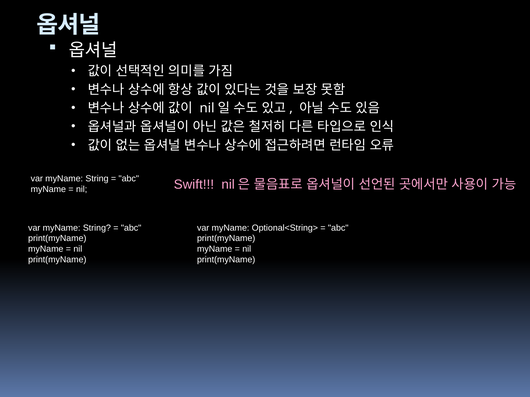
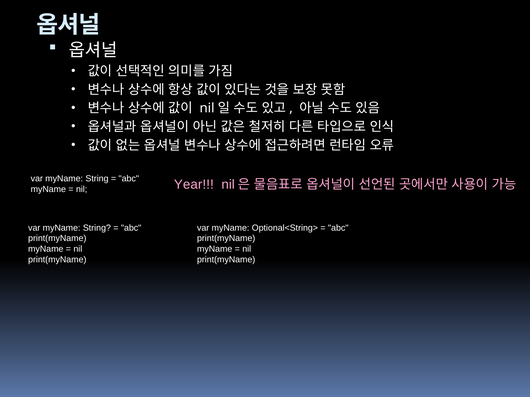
Swift: Swift -> Year (194, 185)
